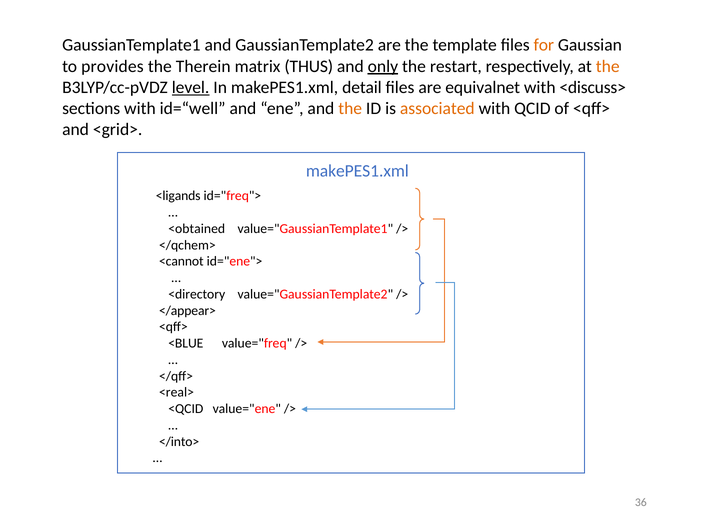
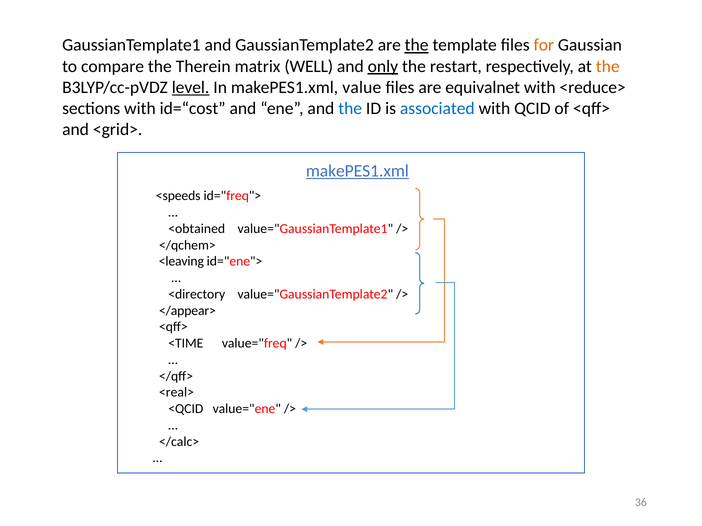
the underline: none -> present (417, 45)
provides: provides -> compare (113, 66)
THUS: THUS -> WELL (309, 66)
detail: detail -> value (362, 87)
<discuss>: <discuss> -> <reduce> (593, 87)
id=“well: id=“well -> id=“cost (193, 108)
the colour: orange -> blue (350, 108)
associated colour: orange -> blue (437, 108)
makePES1.xml underline: none -> present (357, 171)
<ligands: <ligands -> <speeds (178, 196)
<cannot: <cannot -> <leaving (181, 262)
<BLUE: <BLUE -> <TIME (186, 344)
</into>: </into> -> </calc> (179, 442)
